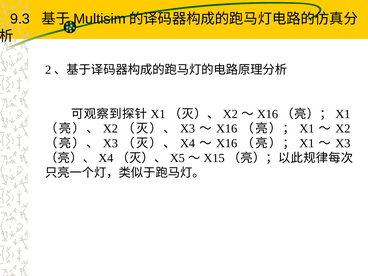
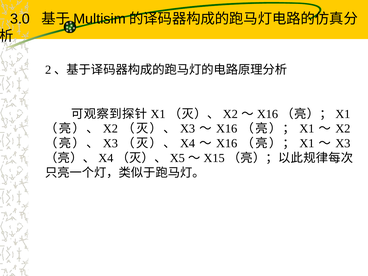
9.3: 9.3 -> 3.0 (20, 19)
